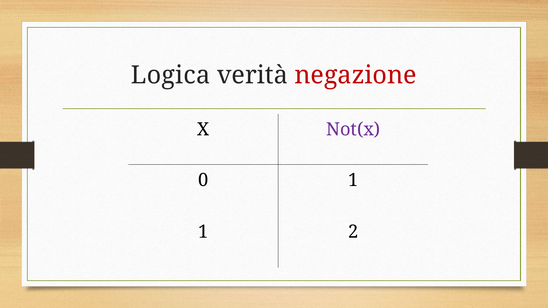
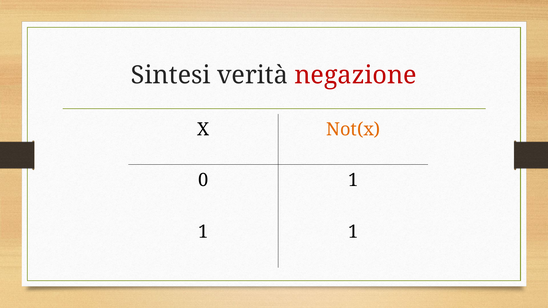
Logica: Logica -> Sintesi (171, 75)
Not(x colour: purple -> orange (353, 130)
2: 2 -> 1 (353, 232)
